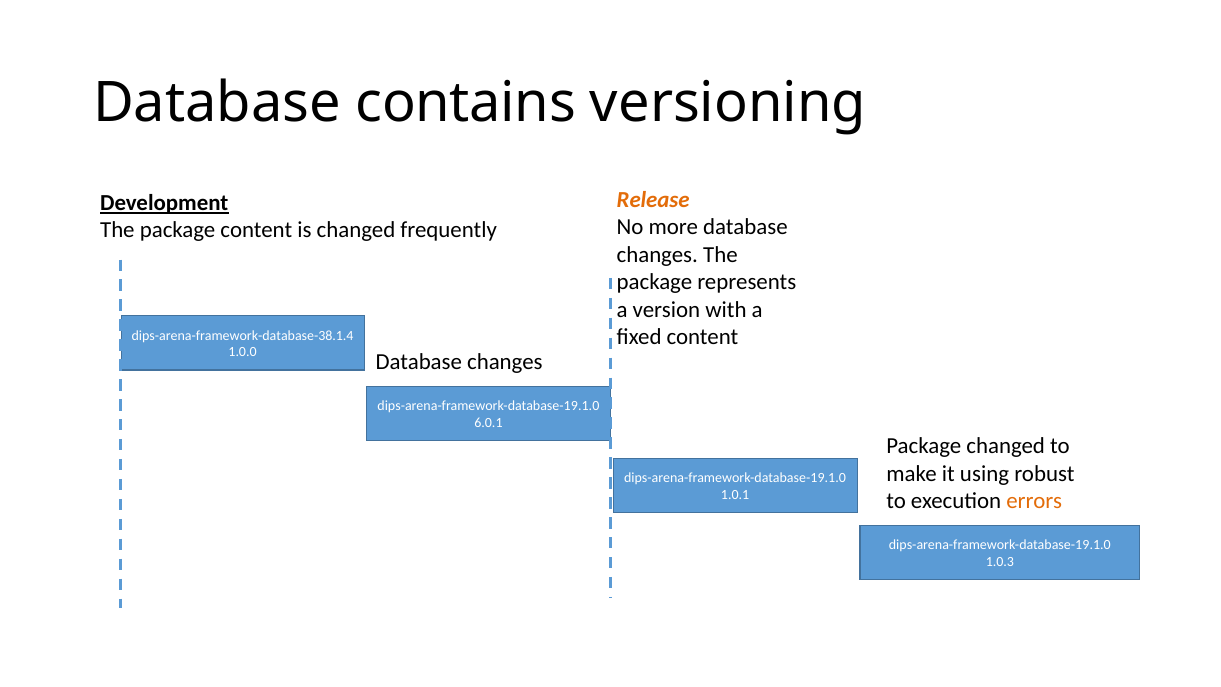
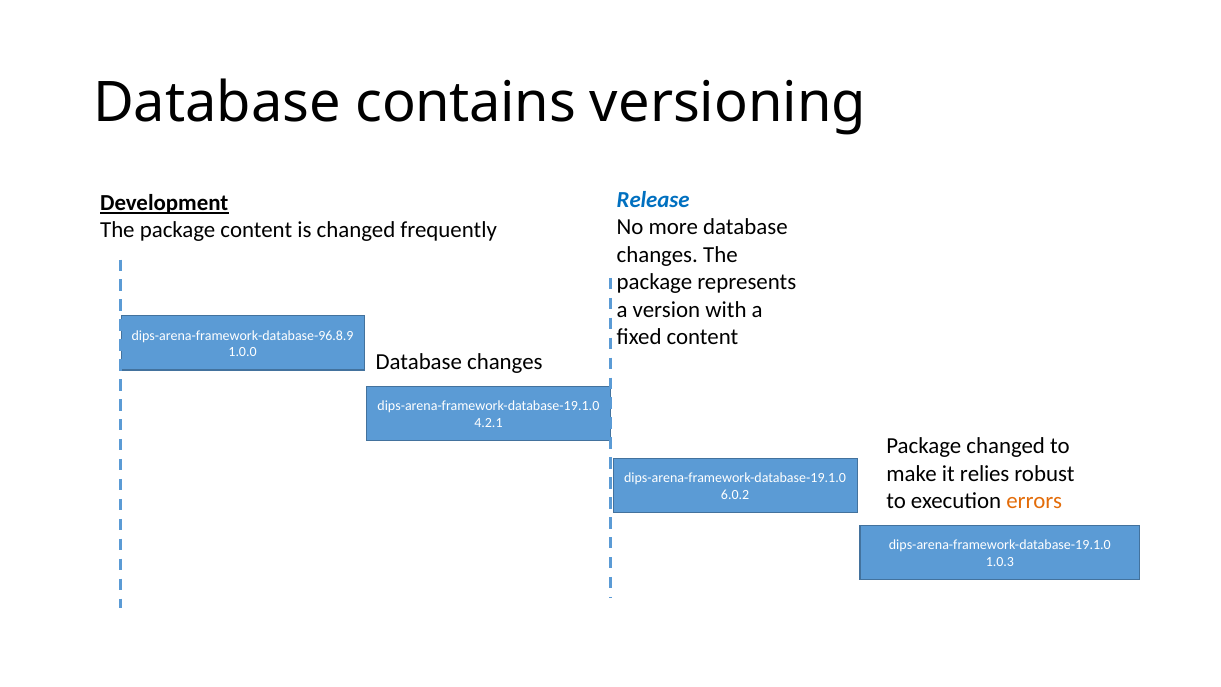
Release colour: orange -> blue (653, 200)
dips-arena-framework-database-38.1.4: dips-arena-framework-database-38.1.4 -> dips-arena-framework-database-96.8.9 (243, 335)
6.0.1: 6.0.1 -> 4.2.1 (488, 423)
using: using -> relies (985, 474)
1.0.1: 1.0.1 -> 6.0.2 (735, 495)
